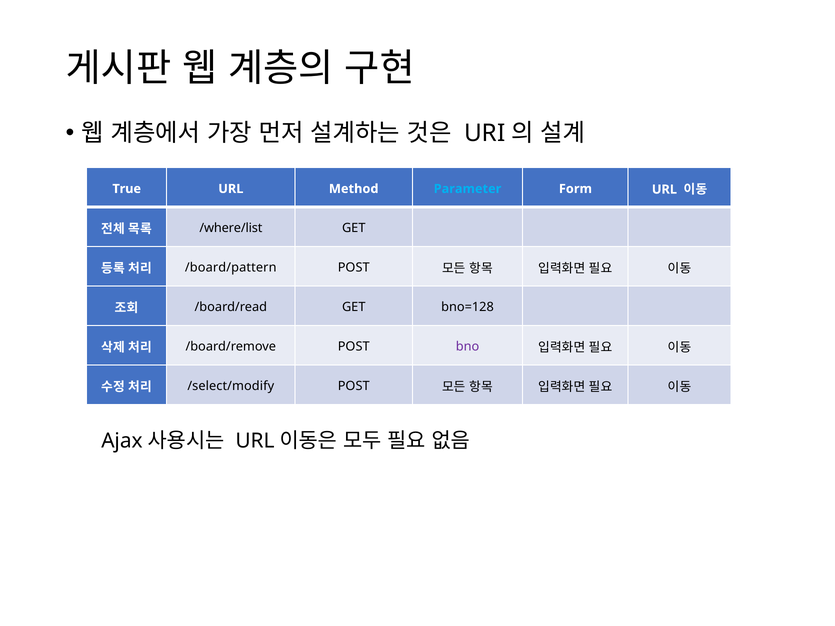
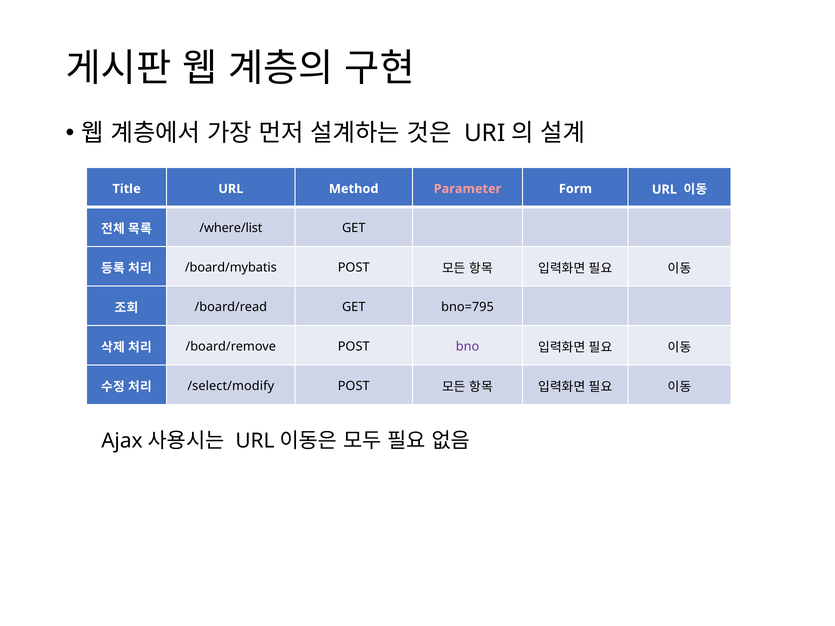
True: True -> Title (127, 189)
Parameter colour: light blue -> pink (468, 189)
/board/pattern: /board/pattern -> /board/mybatis (231, 268)
bno=128: bno=128 -> bno=795 (468, 307)
